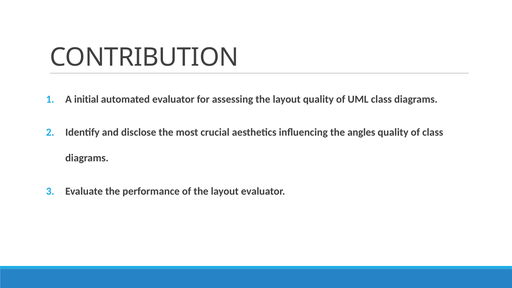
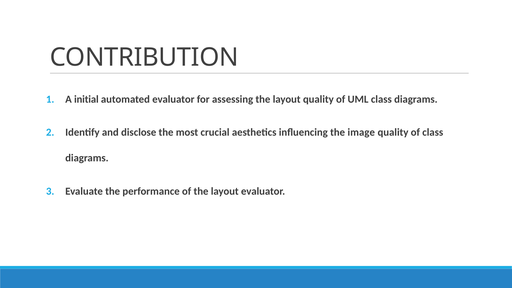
angles: angles -> image (361, 132)
